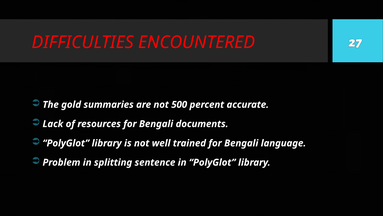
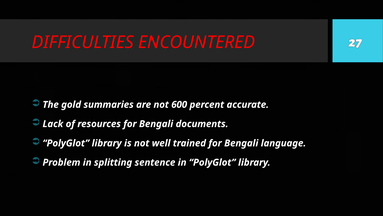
500: 500 -> 600 (179, 104)
